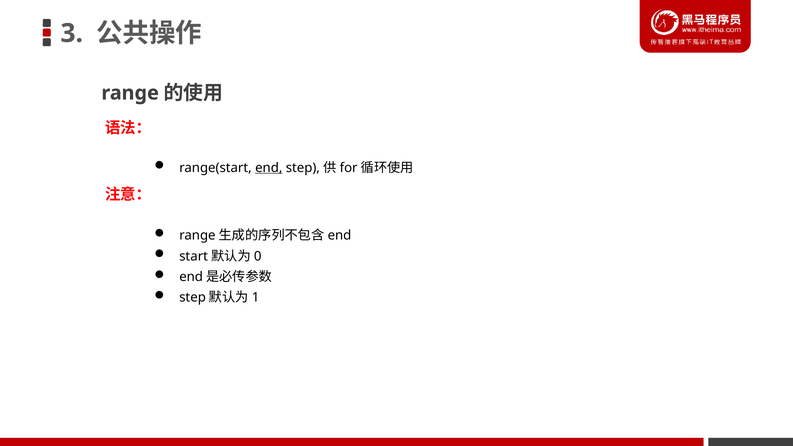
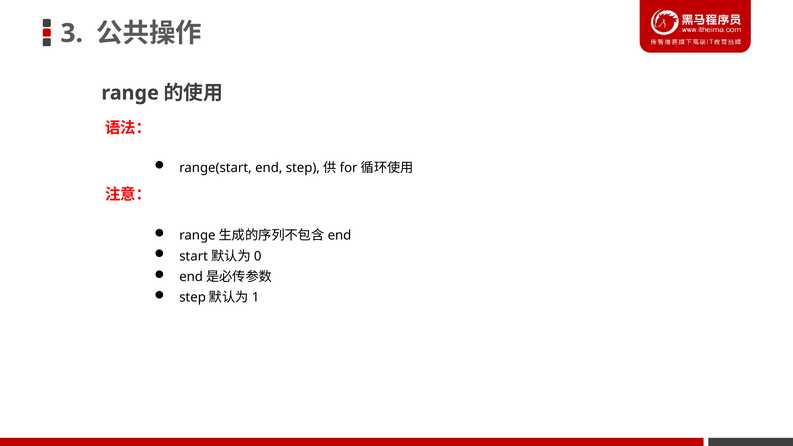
end underline: present -> none (269, 168)
